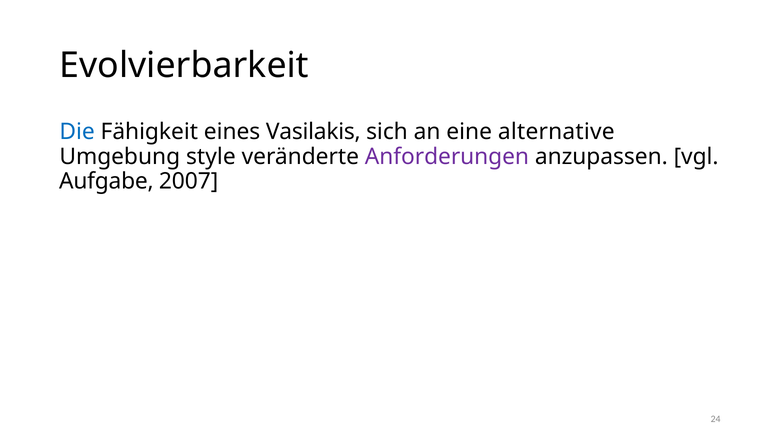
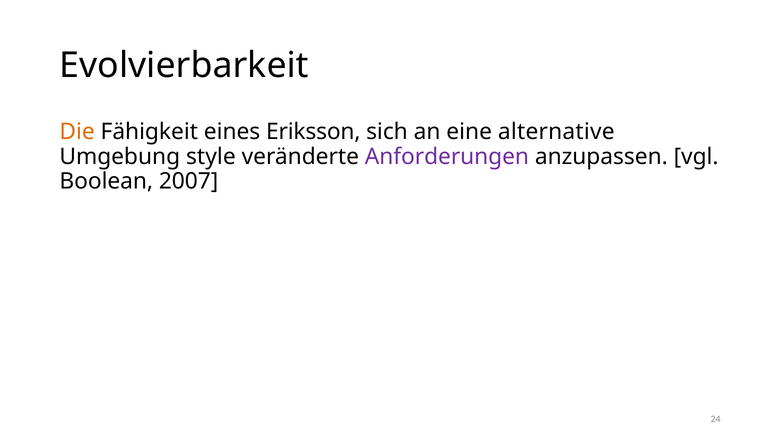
Die colour: blue -> orange (77, 132)
Vasilakis: Vasilakis -> Eriksson (313, 132)
Aufgabe: Aufgabe -> Boolean (106, 181)
